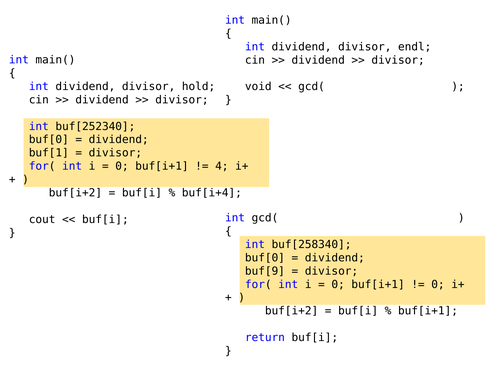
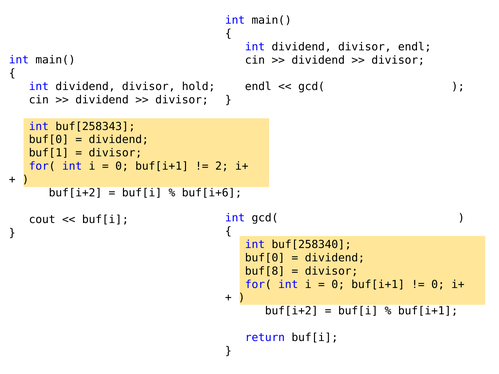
void: void -> endl (258, 87)
buf[252340: buf[252340 -> buf[258343 (95, 126)
4: 4 -> 2 (222, 166)
buf[i+4: buf[i+4 -> buf[i+6 (212, 193)
buf[9: buf[9 -> buf[8 (265, 271)
